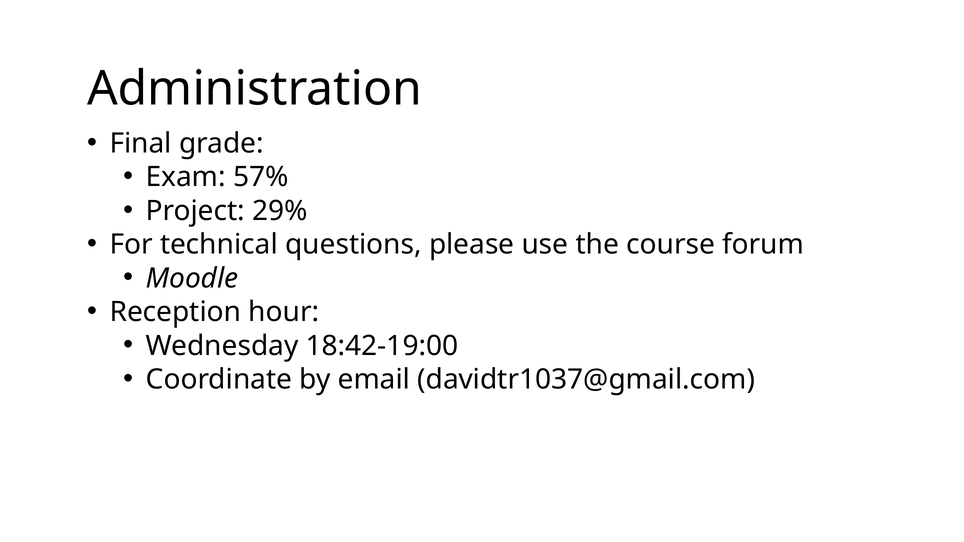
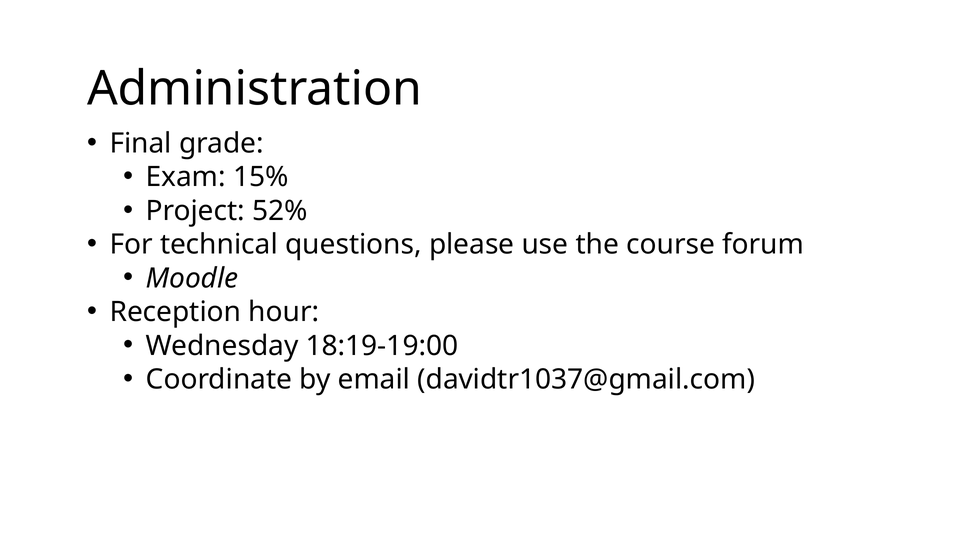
57%: 57% -> 15% (261, 177)
29%: 29% -> 52% (280, 211)
18:42-19:00: 18:42-19:00 -> 18:19-19:00 (382, 346)
